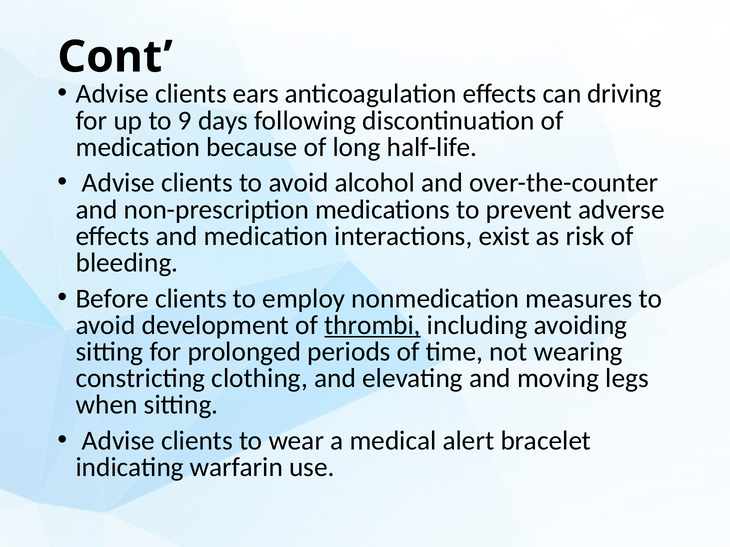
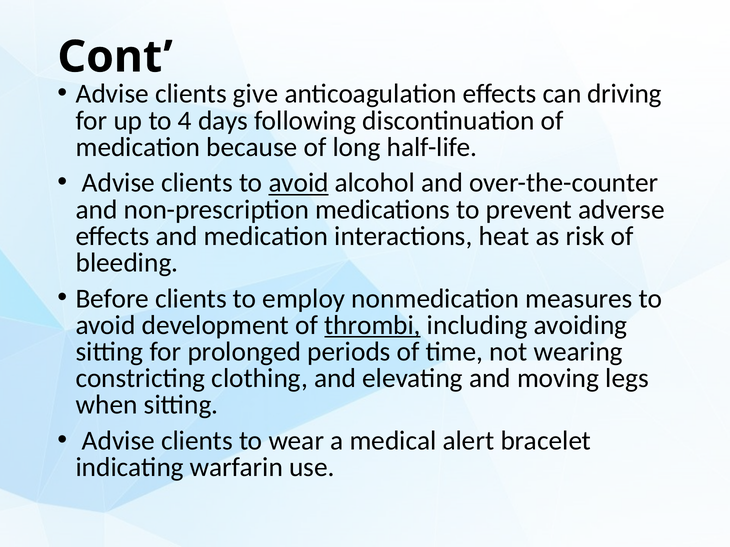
ears: ears -> give (256, 94)
9: 9 -> 4 (185, 121)
avoid underline: none -> present (299, 183)
exist: exist -> heat (504, 236)
